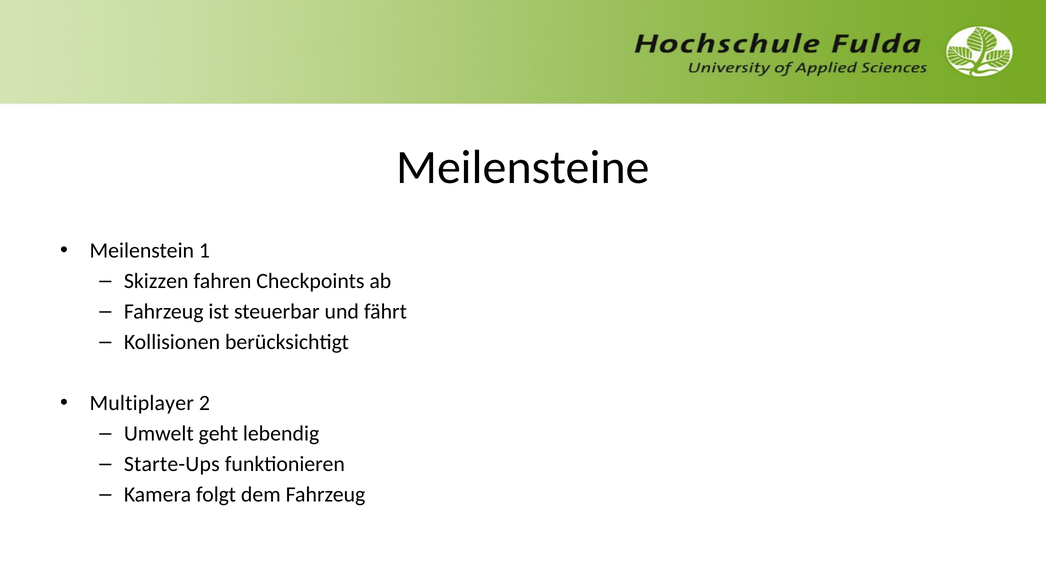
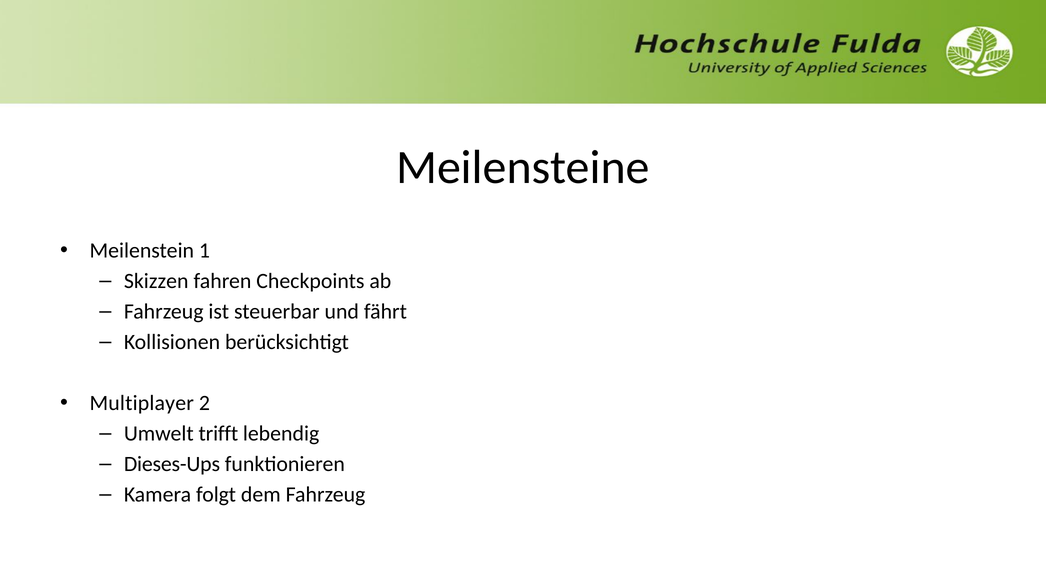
geht: geht -> trifft (218, 434)
Starte-Ups: Starte-Ups -> Dieses-Ups (172, 465)
